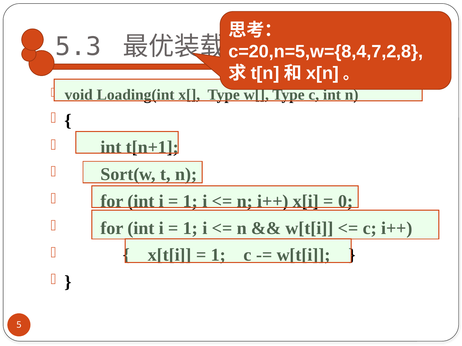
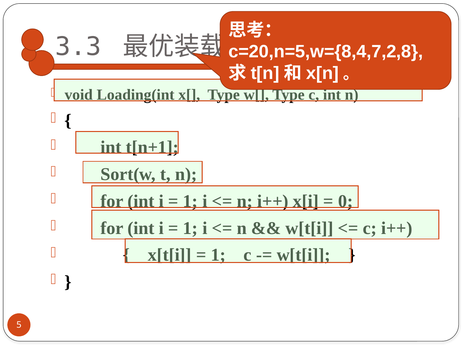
5.3: 5.3 -> 3.3 (78, 47)
